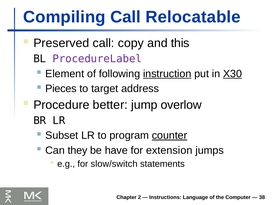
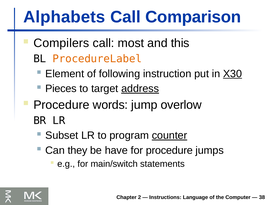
Compiling: Compiling -> Alphabets (64, 17)
Relocatable: Relocatable -> Comparison (193, 17)
Preserved: Preserved -> Compilers (61, 43)
copy: copy -> most (131, 43)
ProcedureLabel colour: purple -> orange (97, 59)
instruction underline: present -> none (167, 74)
address underline: none -> present (140, 89)
better: better -> words (110, 105)
for extension: extension -> procedure (169, 150)
slow/switch: slow/switch -> main/switch (114, 164)
